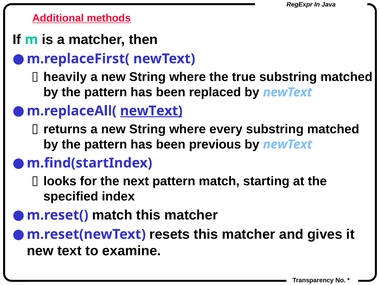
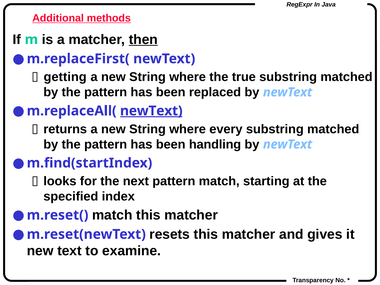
then underline: none -> present (143, 40)
heavily: heavily -> getting (65, 77)
previous: previous -> handling (215, 144)
